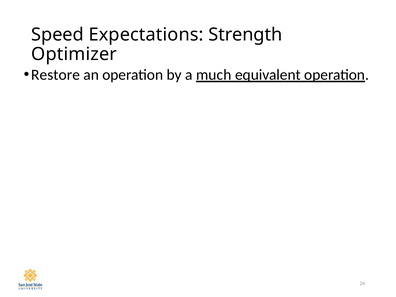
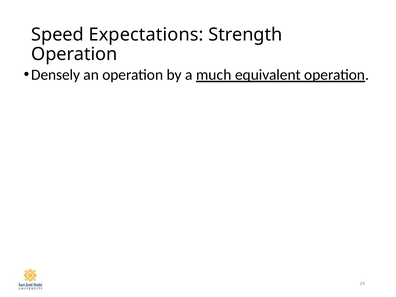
Optimizer: Optimizer -> Operation (74, 54)
Restore: Restore -> Densely (56, 75)
